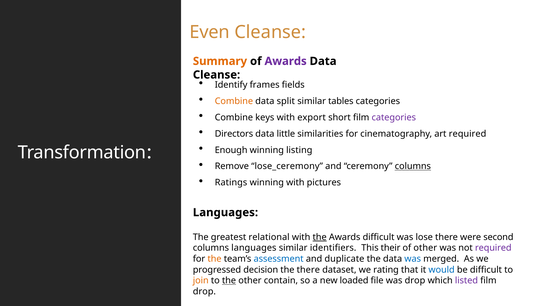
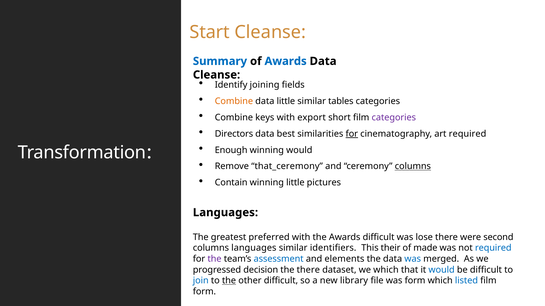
Even: Even -> Start (210, 32)
Summary colour: orange -> blue (220, 61)
Awards colour: purple -> blue (286, 61)
frames: frames -> joining (265, 85)
data split: split -> little (286, 101)
little: little -> best (286, 134)
for underline: none -> present (352, 134)
winning listing: listing -> would (299, 150)
lose_ceremony: lose_ceremony -> that_ceremony (287, 167)
Ratings: Ratings -> Contain (231, 183)
winning with: with -> little (295, 183)
relational: relational -> preferred (269, 238)
the underline: present -> none (320, 238)
of other: other -> made (425, 248)
required colour: purple -> blue (493, 248)
the colour: orange -> purple (215, 259)
duplicate: duplicate -> elements (344, 259)
we rating: rating -> which (386, 270)
join colour: orange -> blue (201, 281)
other contain: contain -> difficult (281, 281)
loaded: loaded -> library (354, 281)
was drop: drop -> form (415, 281)
listed colour: purple -> blue (466, 281)
drop: drop -> form (204, 292)
